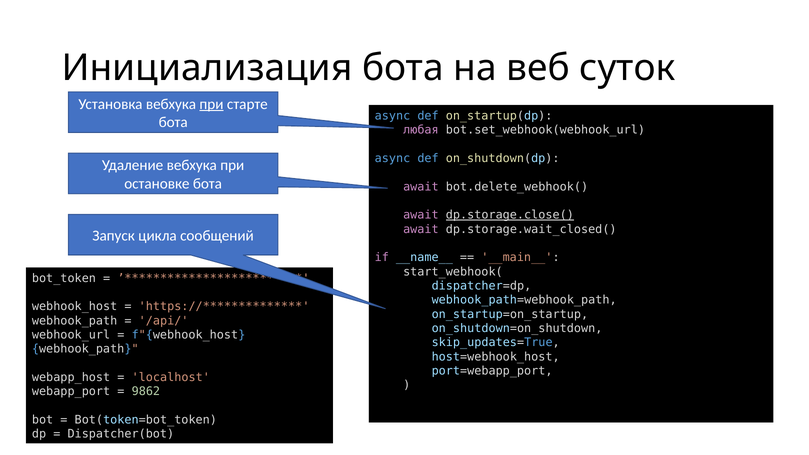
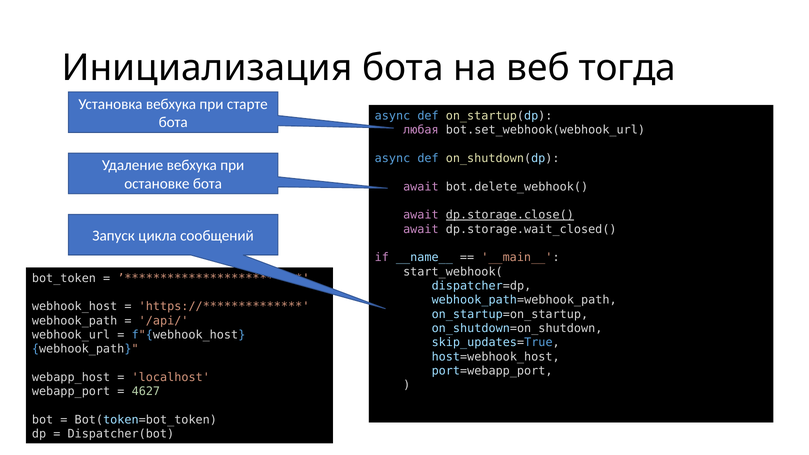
суток: суток -> тогда (627, 68)
при underline: present -> none (211, 104)
9862: 9862 -> 4627 (146, 392)
